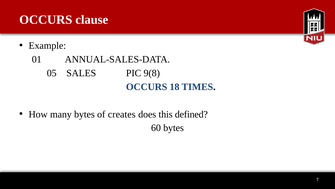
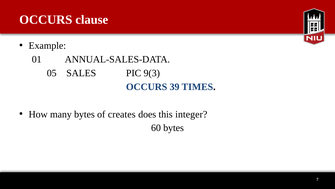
9(8: 9(8 -> 9(3 (152, 73)
18: 18 -> 39 (175, 87)
defined: defined -> integer (191, 114)
